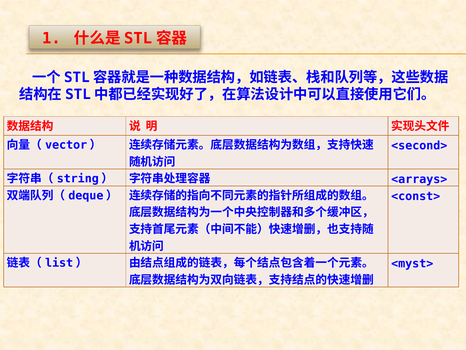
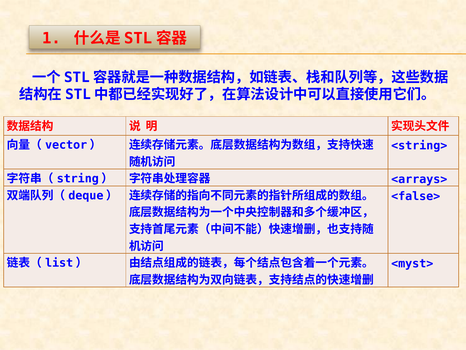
<second>: <second> -> <string> (419, 145)
<const>: <const> -> <false> (416, 196)
